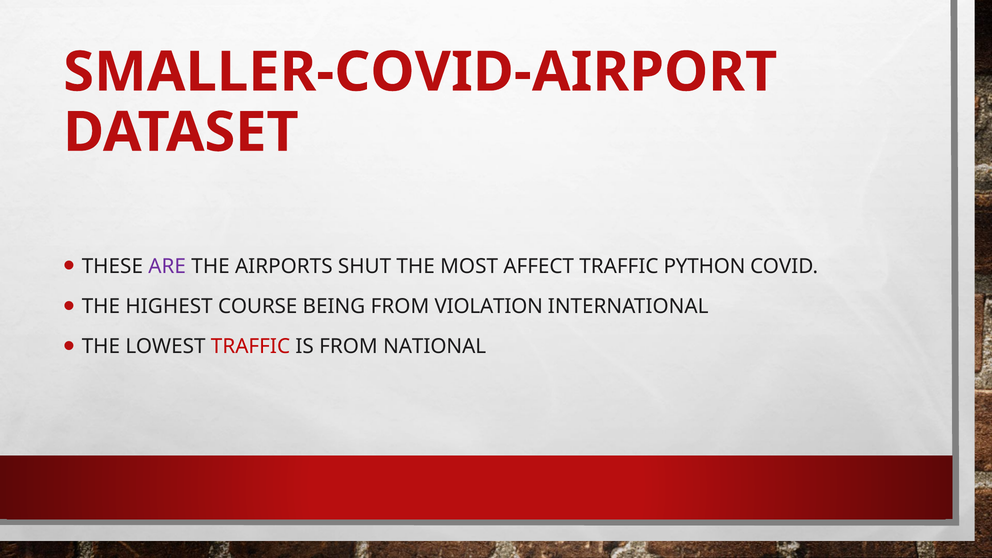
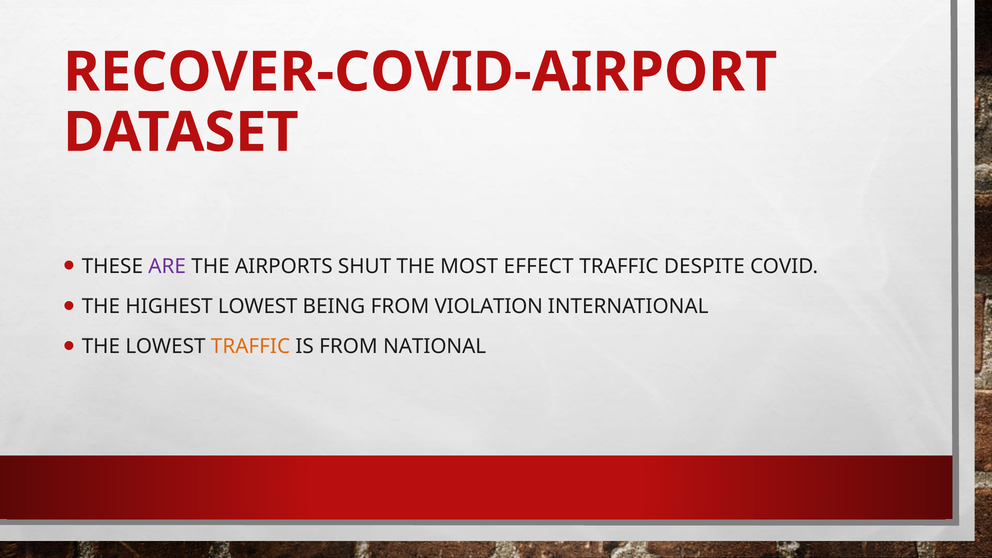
SMALLER-COVID-AIRPORT: SMALLER-COVID-AIRPORT -> RECOVER-COVID-AIRPORT (420, 72)
AFFECT: AFFECT -> EFFECT (539, 266)
PYTHON: PYTHON -> DESPITE (704, 266)
HIGHEST COURSE: COURSE -> LOWEST (258, 307)
TRAFFIC colour: red -> orange (250, 347)
